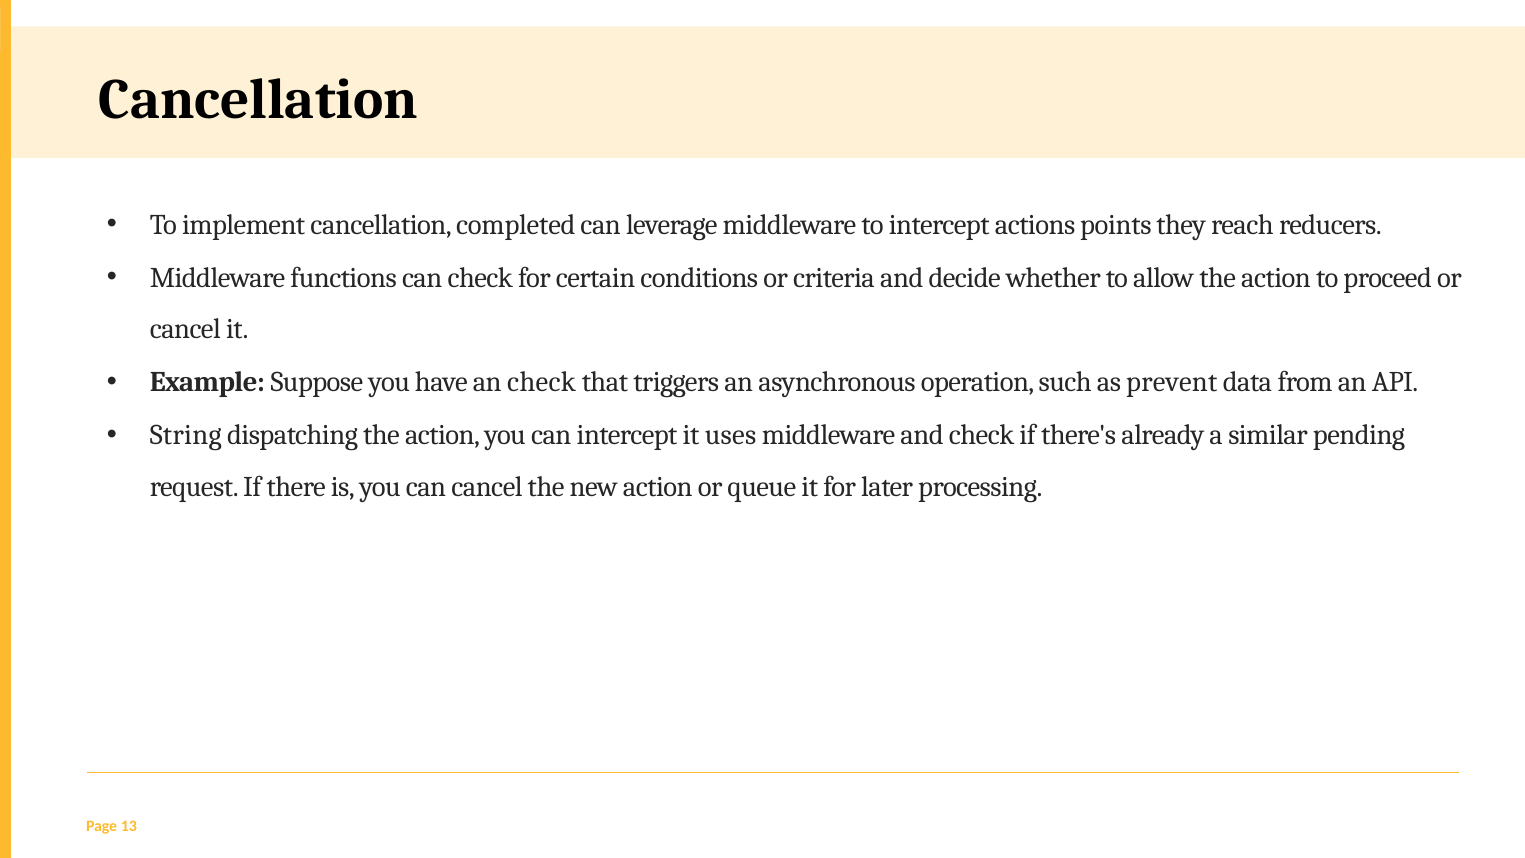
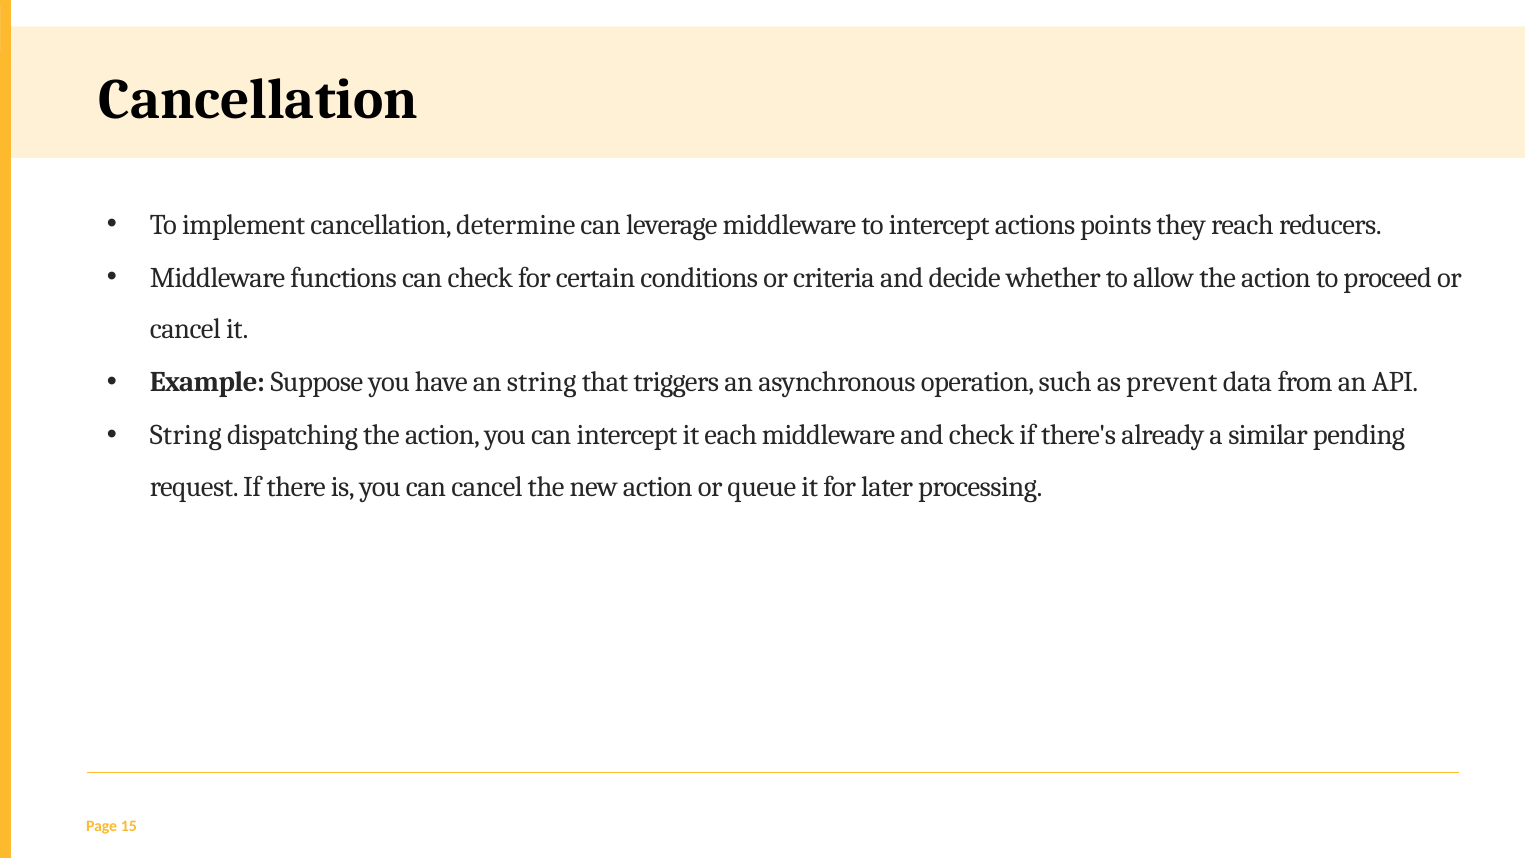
completed: completed -> determine (516, 225)
an check: check -> string (542, 382)
uses: uses -> each (731, 435)
13: 13 -> 15 (129, 826)
